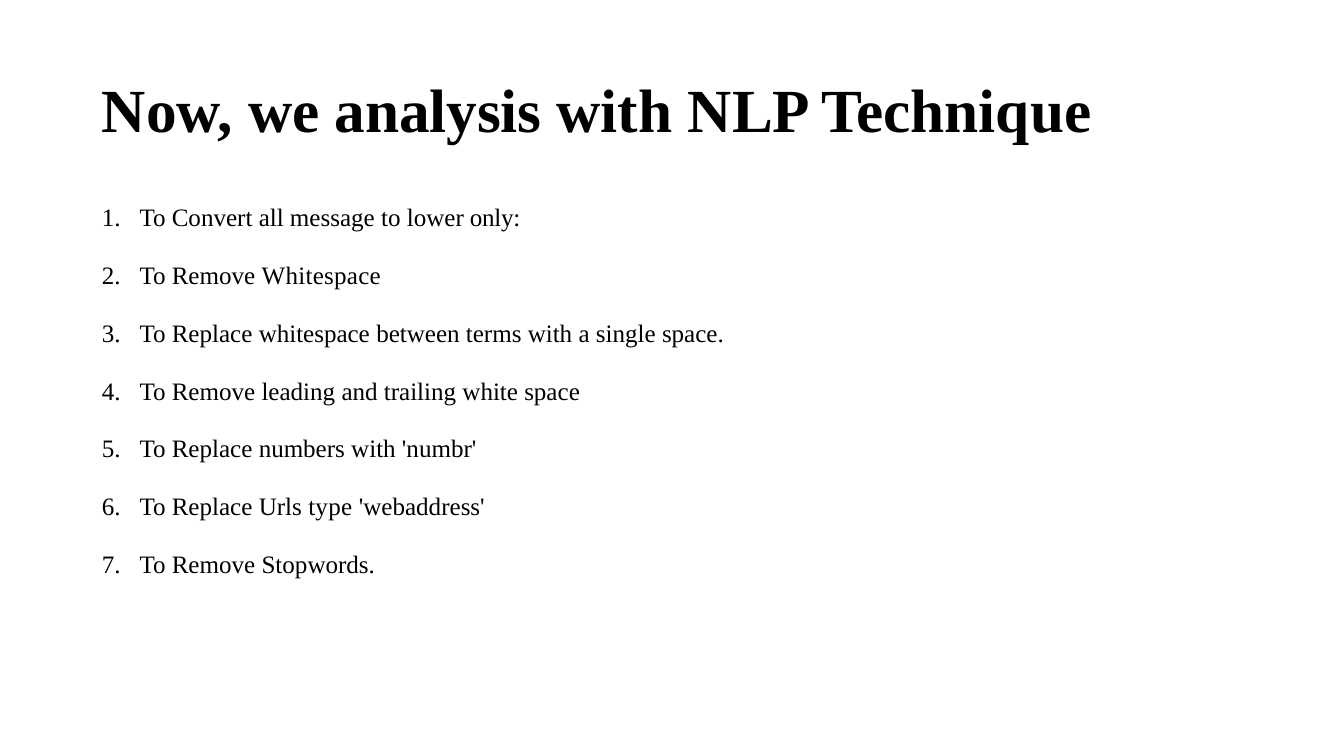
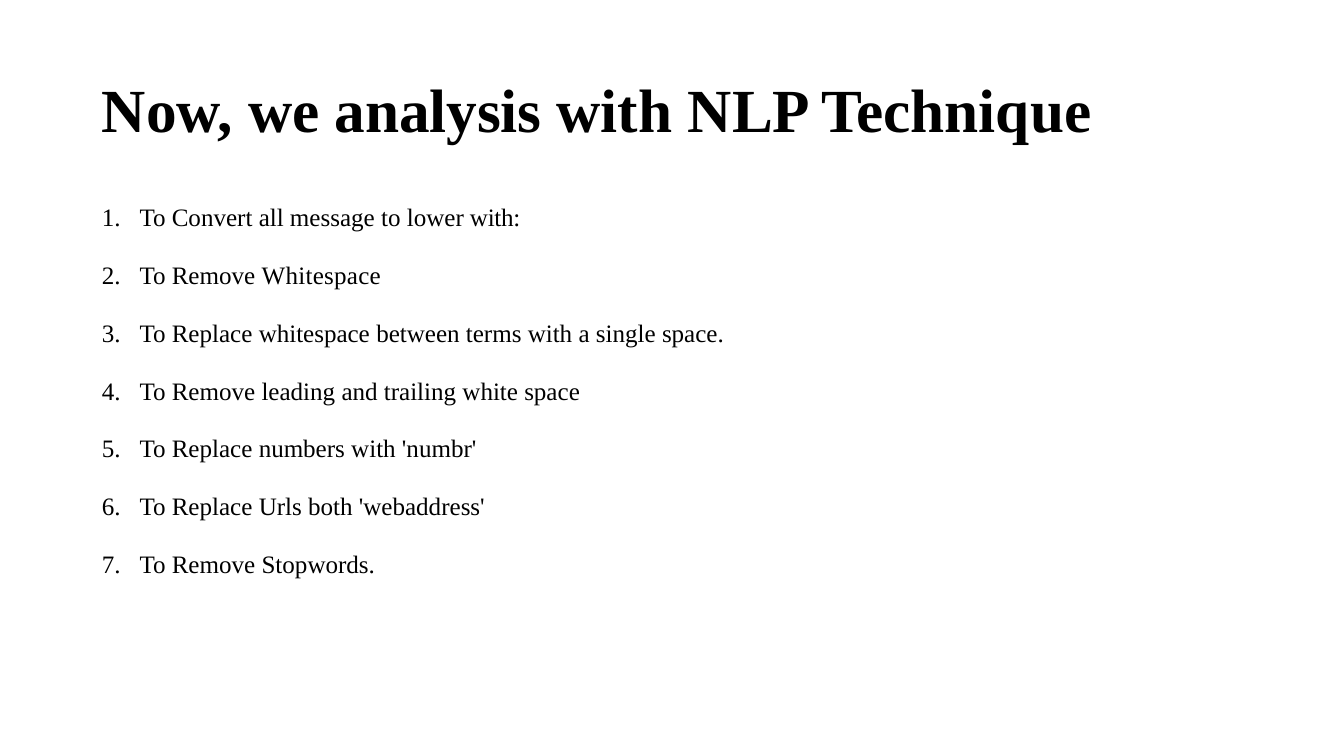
lower only: only -> with (495, 219)
type: type -> both (330, 507)
